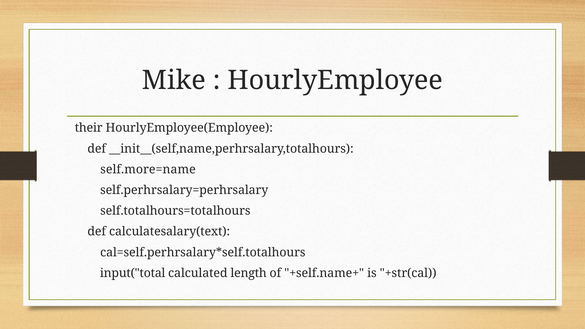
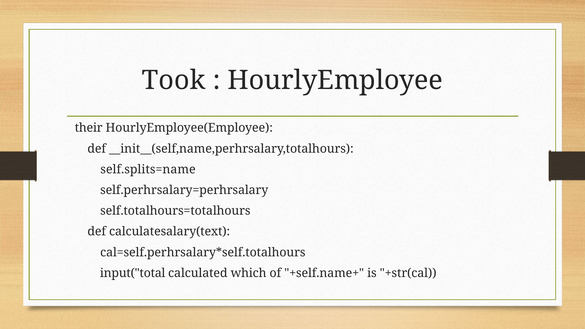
Mike: Mike -> Took (174, 80)
self.more=name: self.more=name -> self.splits=name (148, 169)
length: length -> which (249, 273)
